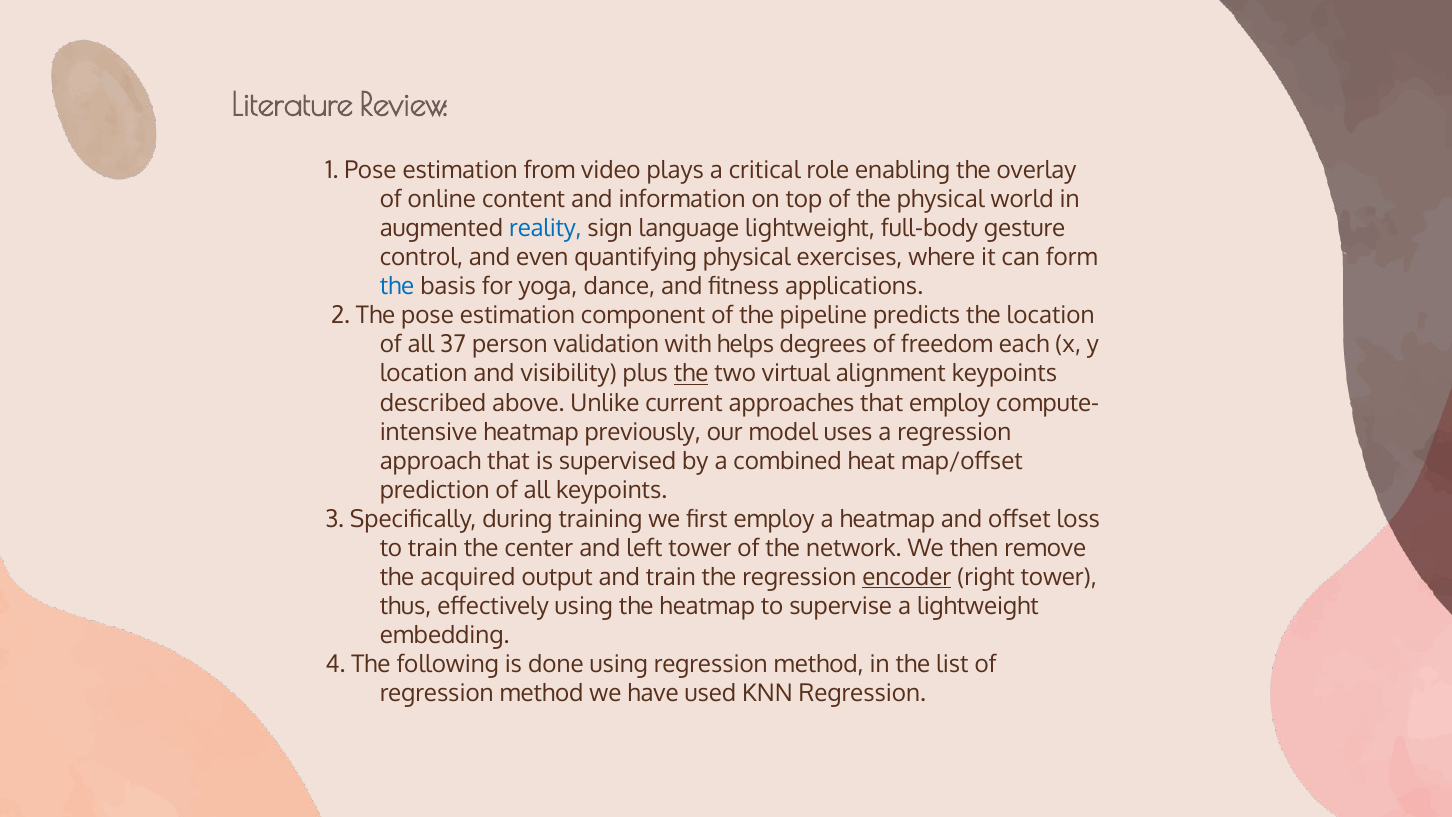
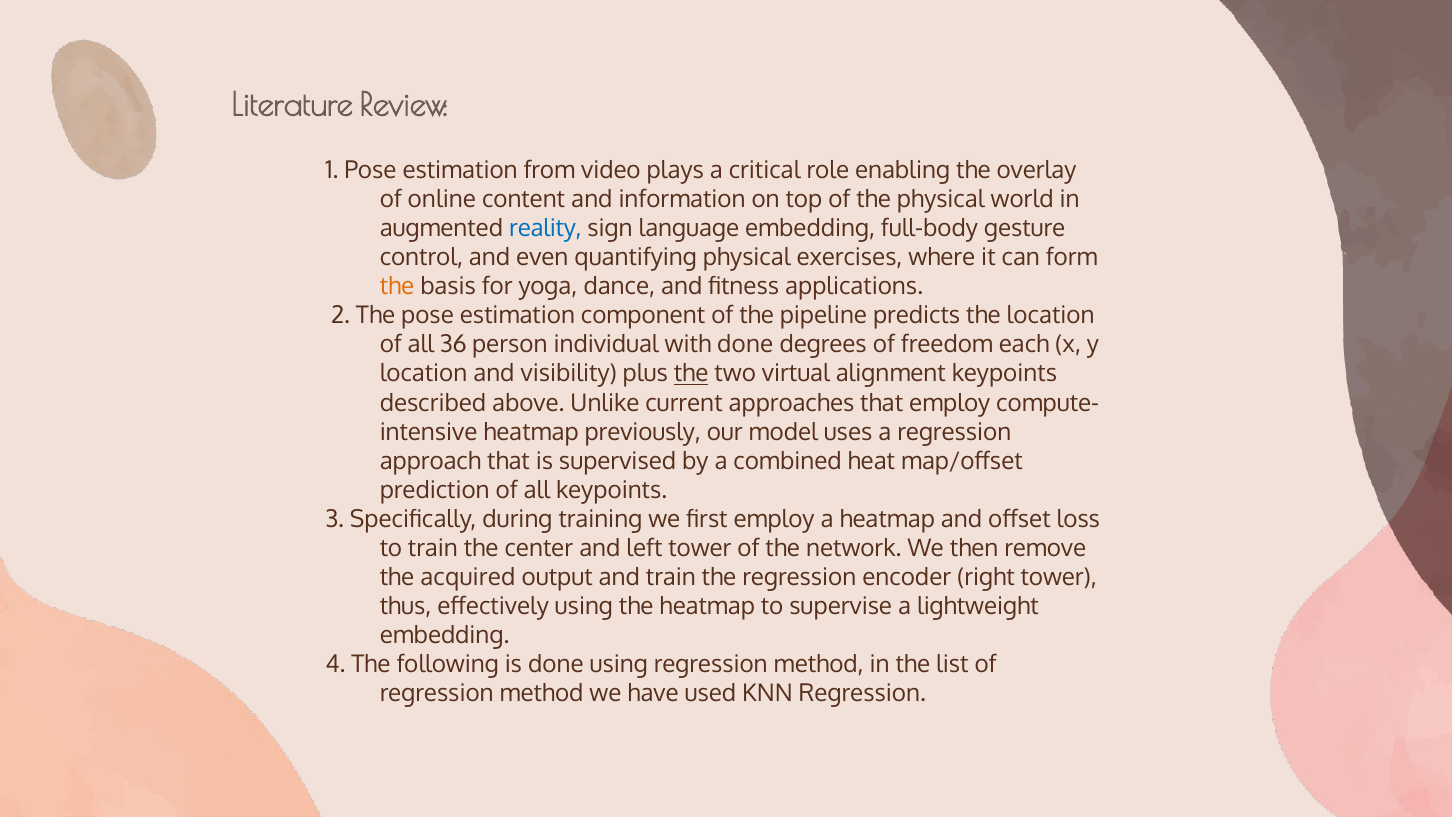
language lightweight: lightweight -> embedding (810, 229)
the colour: blue -> orange (397, 287)
37: 37 -> 36 (453, 345)
validation: validation -> individual (606, 345)
with helps: helps -> done (745, 345)
encoder underline: present -> none (907, 577)
